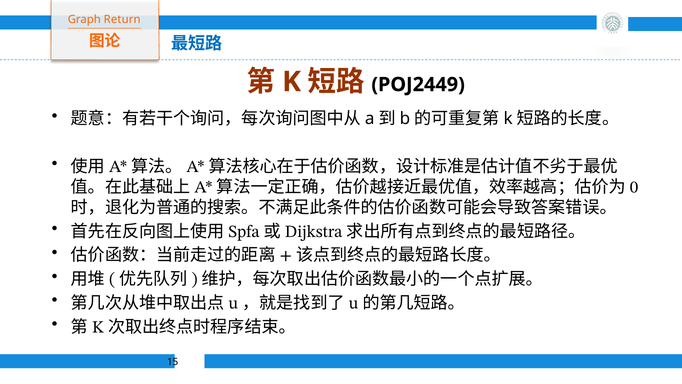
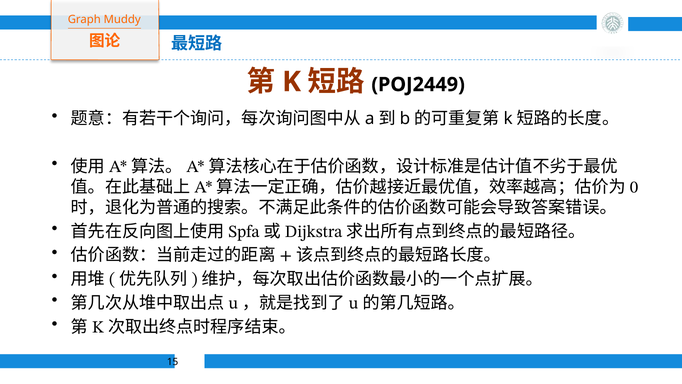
Return: Return -> Muddy (122, 20)
